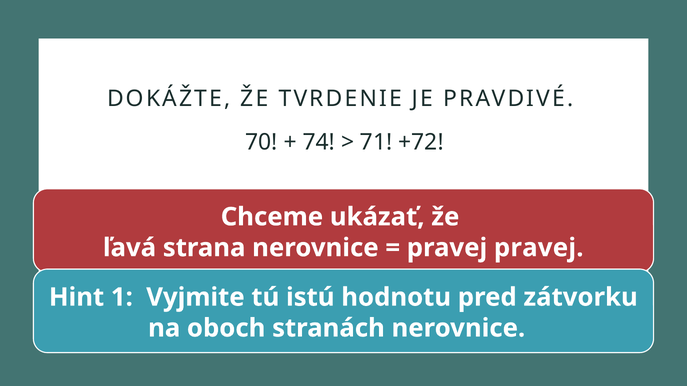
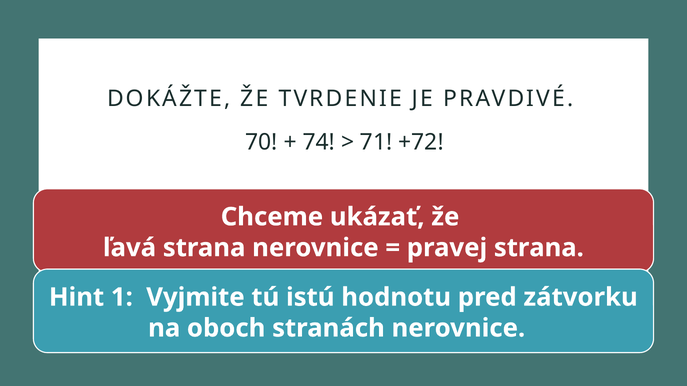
pravej pravej: pravej -> strana (539, 248)
